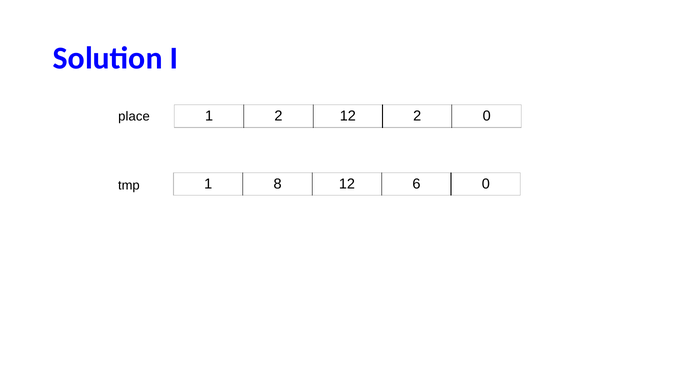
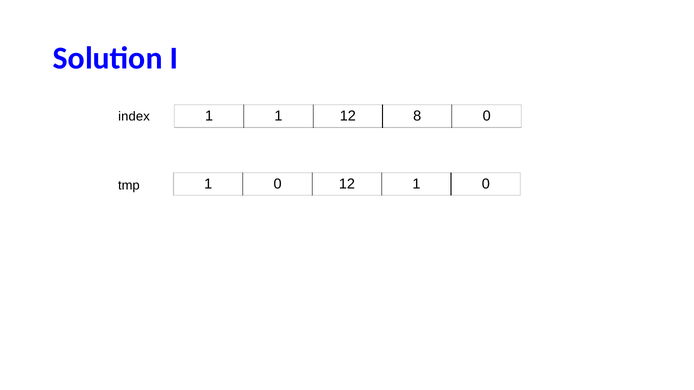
1 2: 2 -> 1 (278, 116)
12 2: 2 -> 8 (417, 116)
place: place -> index (134, 117)
tmp 1 8: 8 -> 0 (278, 184)
12 6: 6 -> 1 (416, 184)
